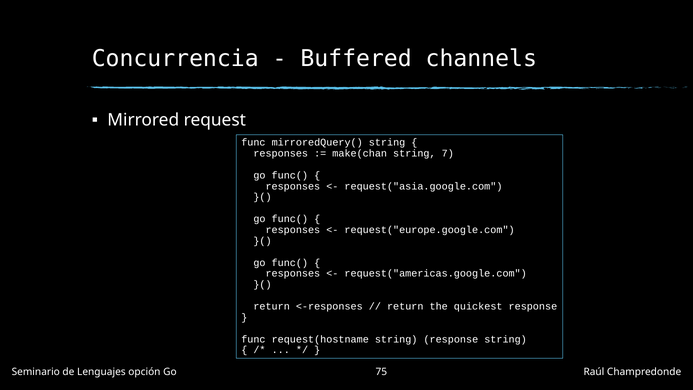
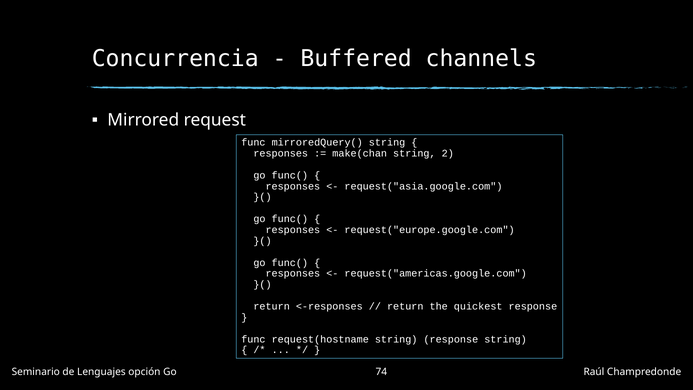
7: 7 -> 2 (448, 153)
75: 75 -> 74 (381, 372)
